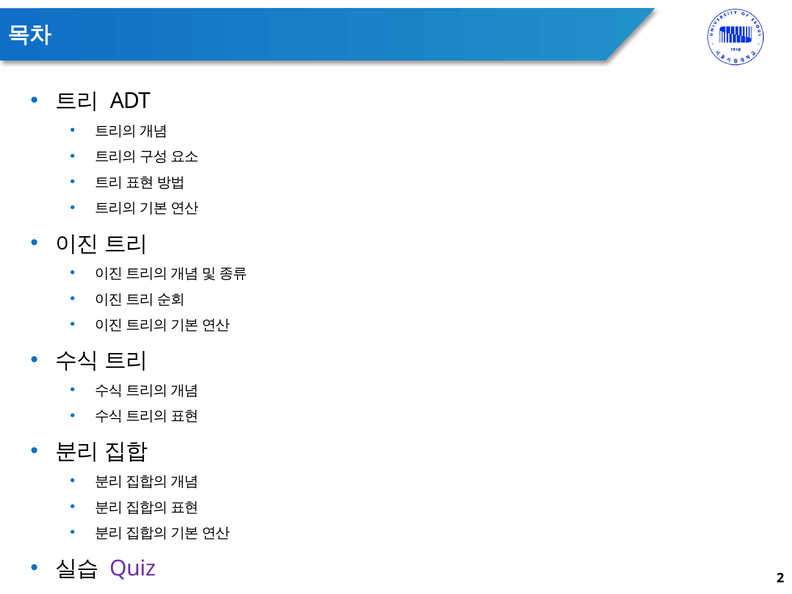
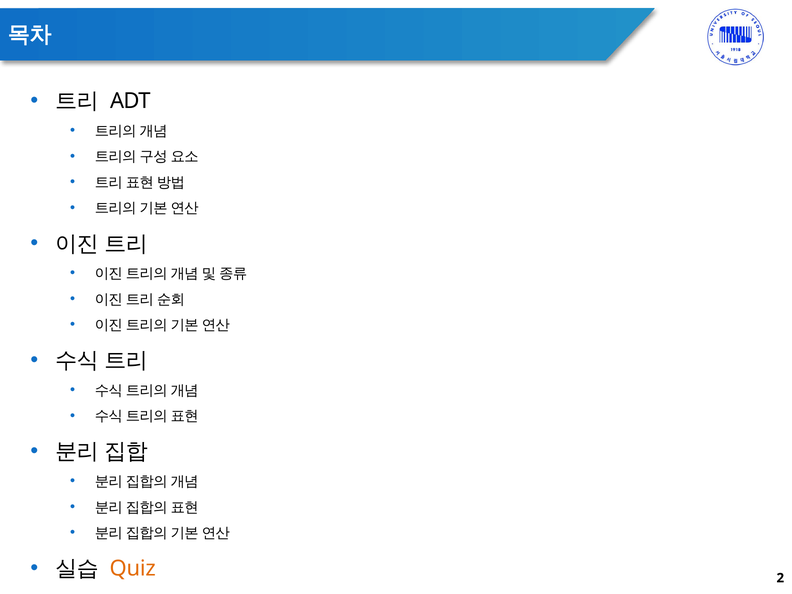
Quiz colour: purple -> orange (133, 569)
